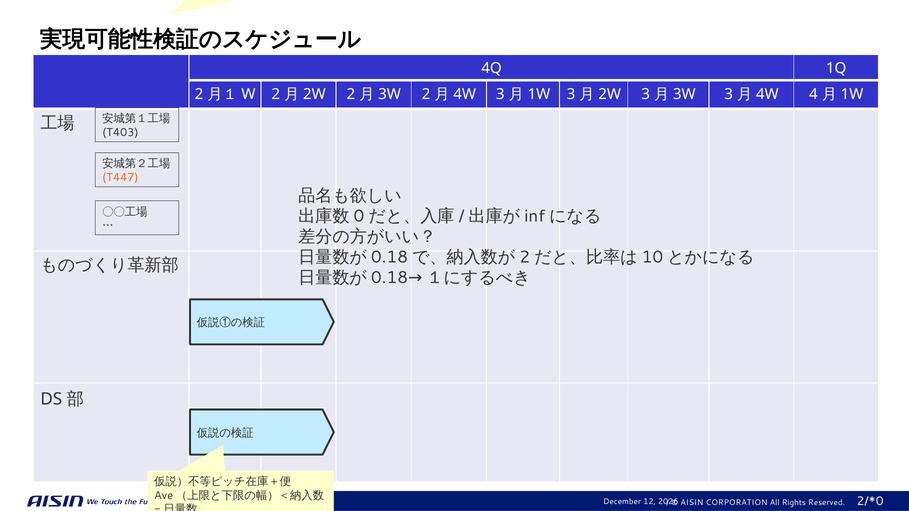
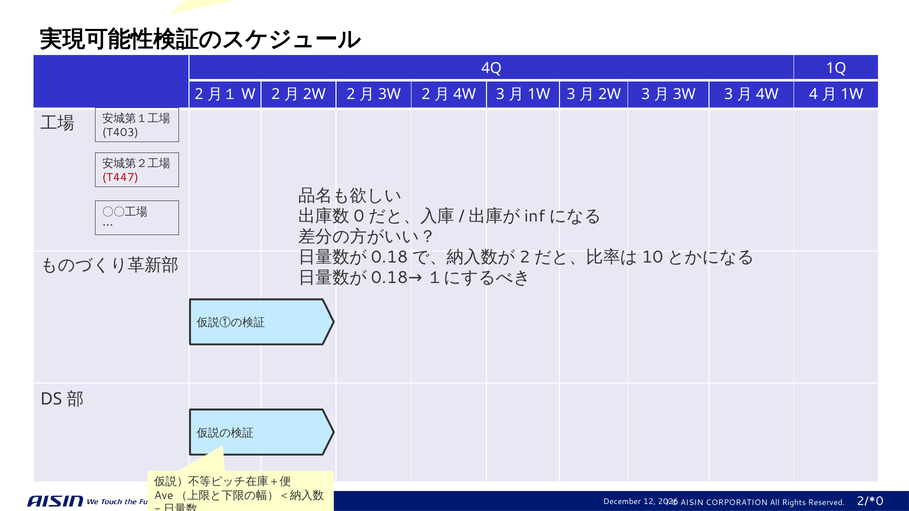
T447 colour: orange -> red (120, 177)
